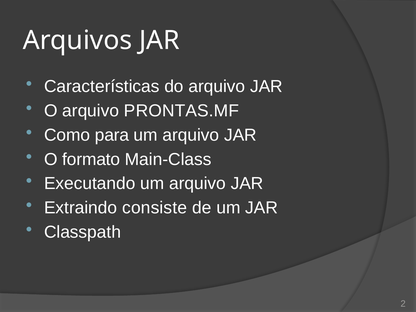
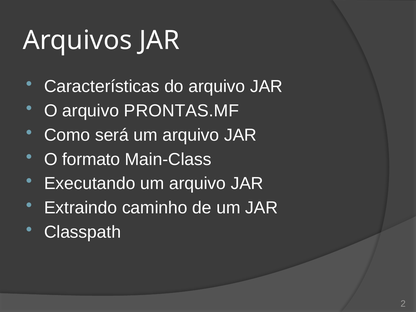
para: para -> será (112, 135)
consiste: consiste -> caminho (155, 208)
